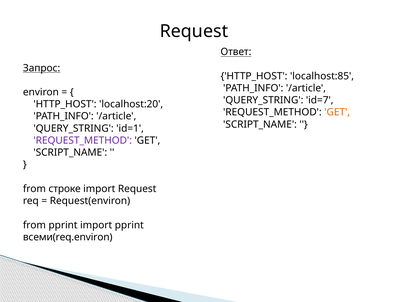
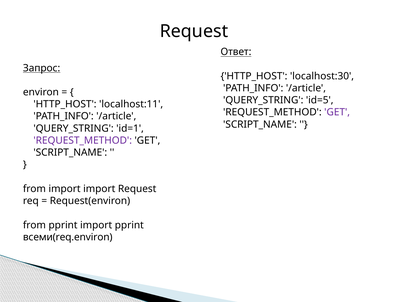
localhost:85: localhost:85 -> localhost:30 (322, 76)
id=7: id=7 -> id=5 (320, 100)
localhost:20: localhost:20 -> localhost:11 (131, 104)
GET colour: orange -> purple (337, 112)
from строке: строке -> import (65, 189)
